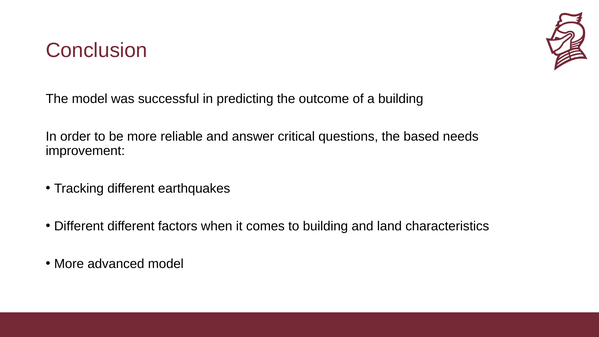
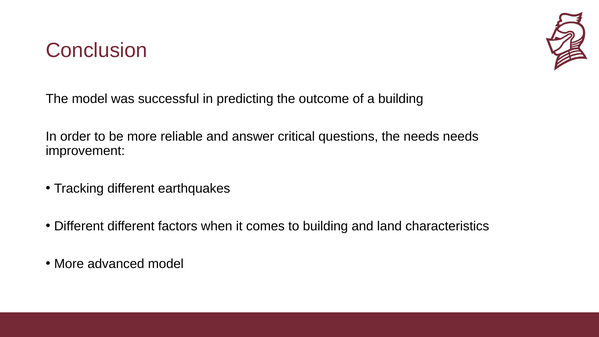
the based: based -> needs (421, 137)
